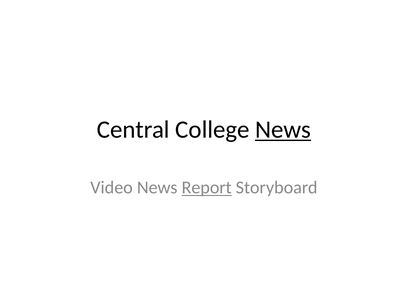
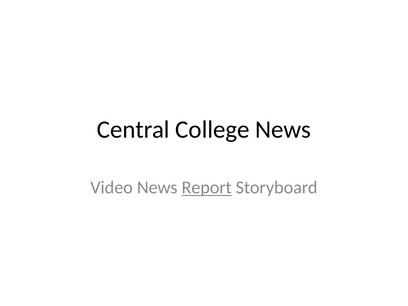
News underline: present -> none (283, 130)
